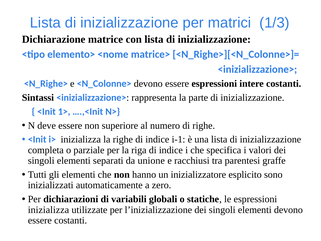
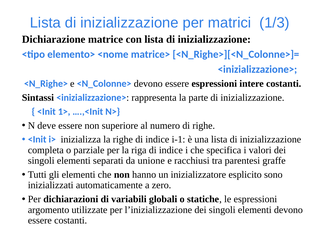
inizializza: inizializza -> argomento (49, 210)
